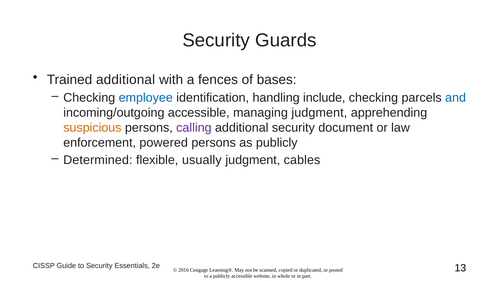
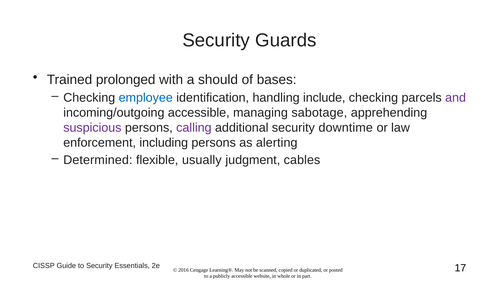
Trained additional: additional -> prolonged (126, 80)
fences: fences -> should (218, 80)
and colour: blue -> purple (456, 98)
managing judgment: judgment -> sabotage (319, 113)
suspicious colour: orange -> purple (92, 127)
document: document -> downtime (346, 127)
powered: powered -> including (164, 142)
as publicly: publicly -> alerting (277, 142)
13: 13 -> 17 (460, 268)
